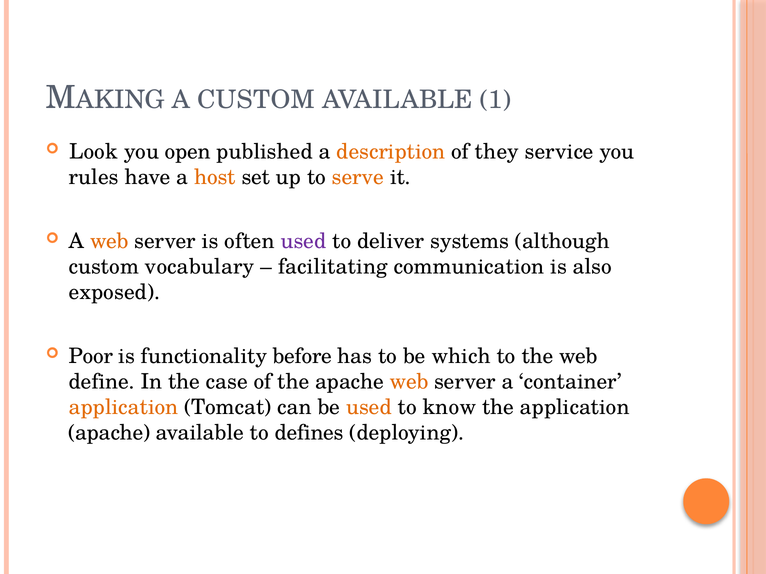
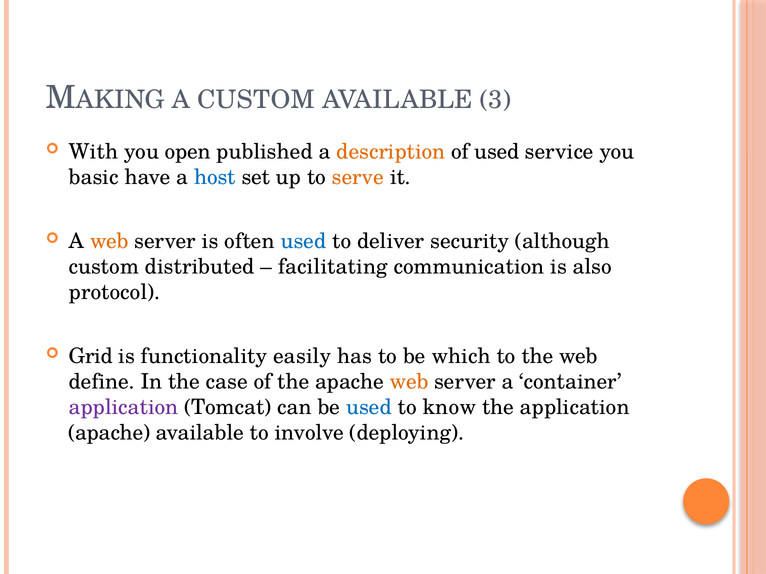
1: 1 -> 3 (495, 100)
Look: Look -> With (94, 152)
of they: they -> used (497, 152)
rules: rules -> basic (94, 178)
host colour: orange -> blue (215, 178)
used colour: purple -> blue (303, 242)
systems: systems -> security (470, 242)
vocabulary: vocabulary -> distributed (200, 267)
exposed: exposed -> protocol (115, 293)
Poor: Poor -> Grid (91, 356)
before: before -> easily (302, 356)
application colour: orange -> purple (124, 408)
used colour: orange -> blue (369, 408)
defines: defines -> involve (309, 433)
